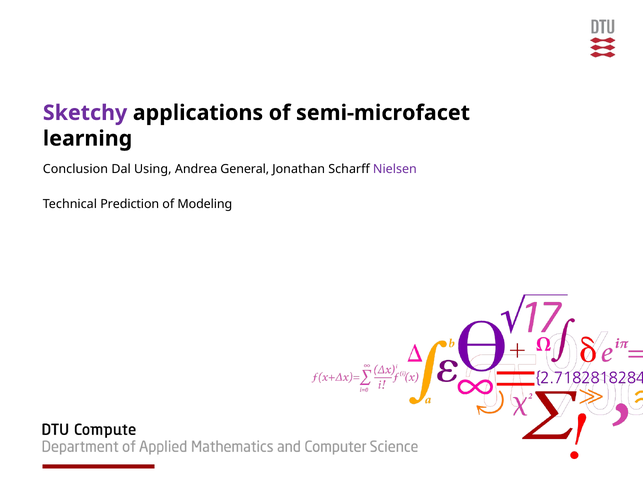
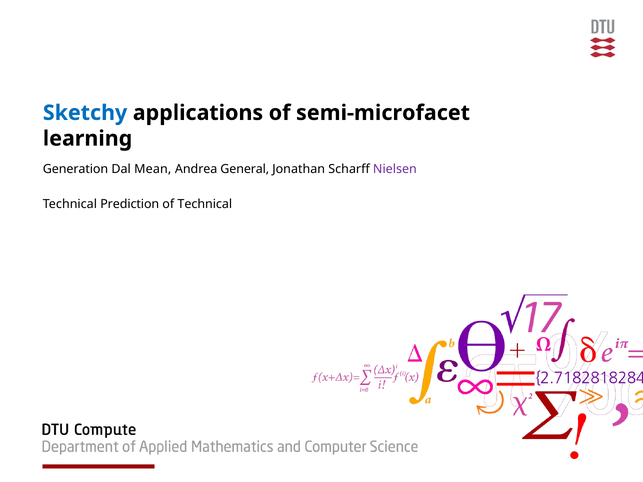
Sketchy colour: purple -> blue (85, 113)
Conclusion: Conclusion -> Generation (76, 169)
Using: Using -> Mean (153, 169)
of Modeling: Modeling -> Technical (205, 204)
